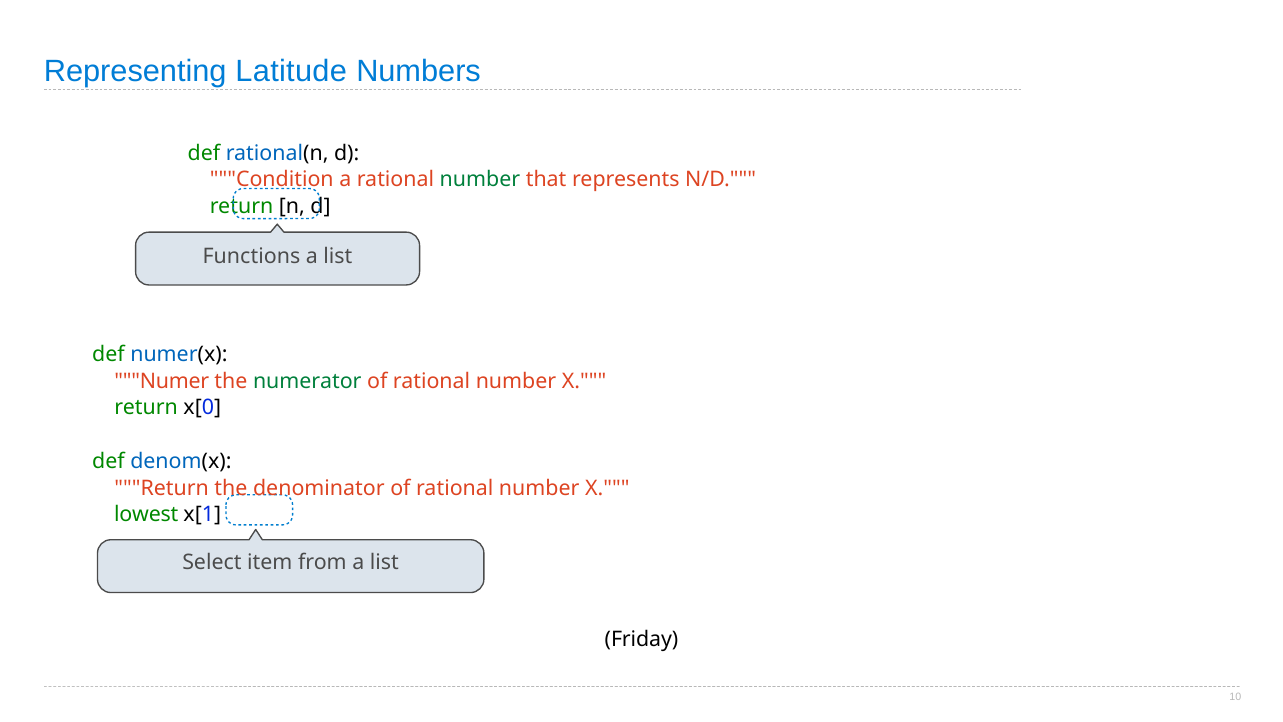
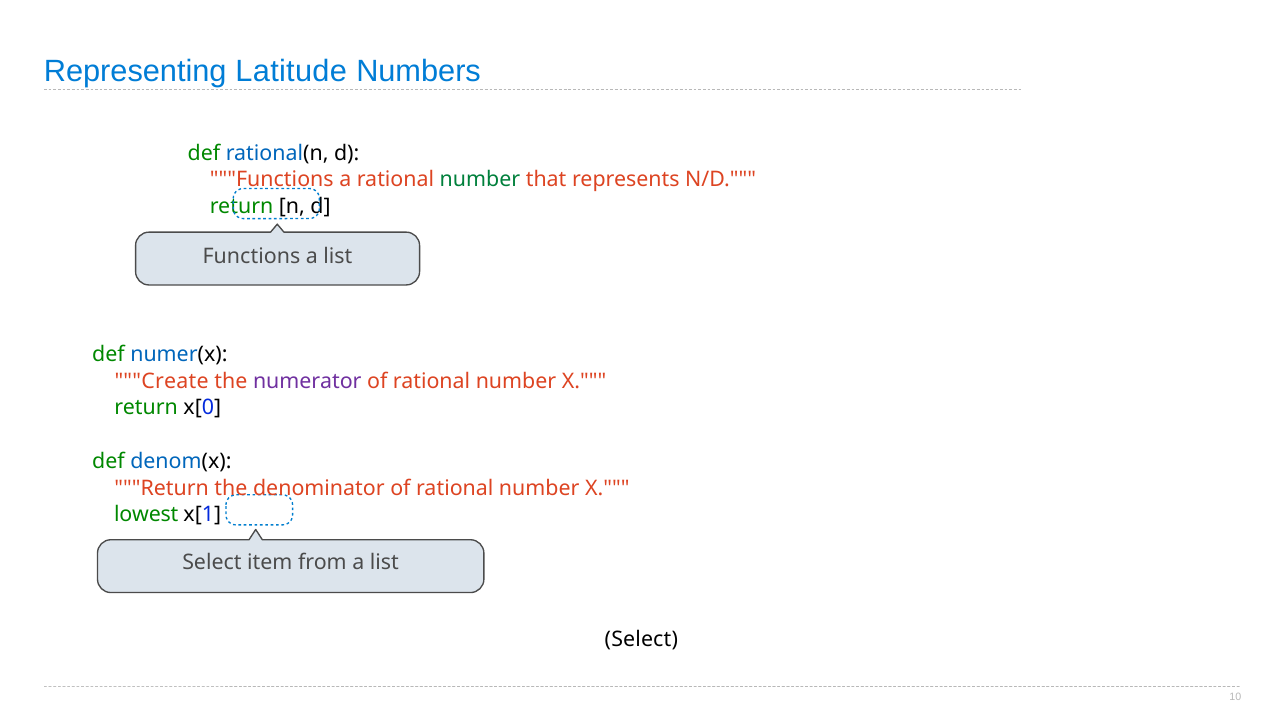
Condition: Condition -> Functions (272, 180)
Numer: Numer -> Create (162, 381)
numerator colour: green -> purple (307, 381)
Friday: Friday -> Select (641, 639)
